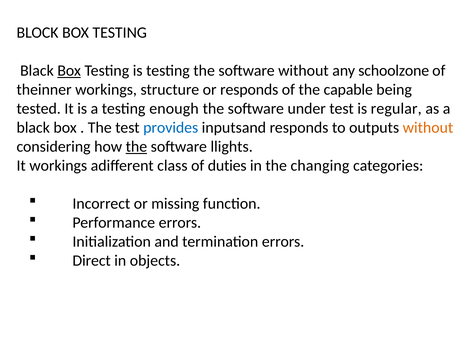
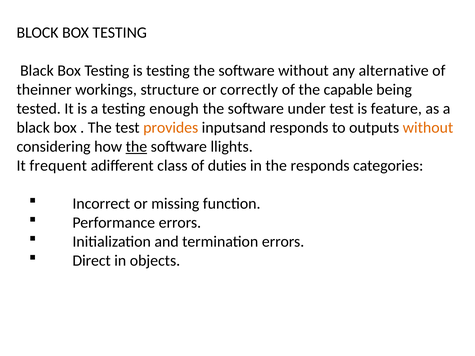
Box underline: present -> none (69, 71)
schoolzone: schoolzone -> alternative (394, 71)
or responds: responds -> correctly (249, 90)
regular: regular -> feature (396, 109)
provides colour: blue -> orange (171, 128)
It workings: workings -> frequent (58, 166)
the changing: changing -> responds (320, 166)
